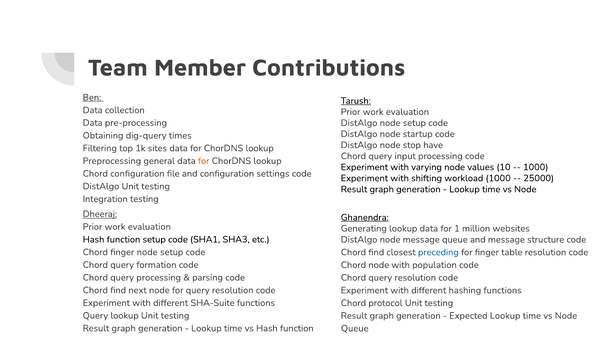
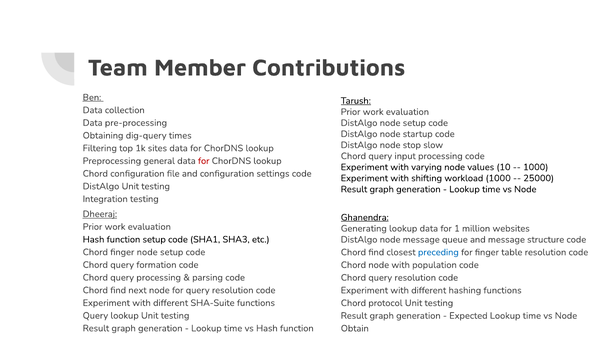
have: have -> slow (433, 145)
for colour: orange -> red (204, 161)
Queue: Queue -> Obtain (355, 329)
